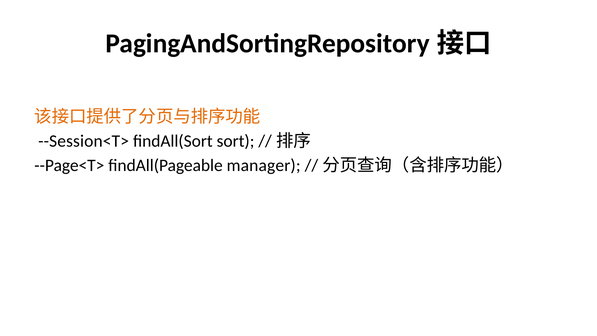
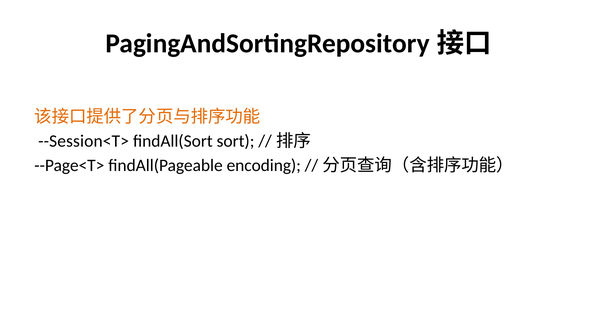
manager: manager -> encoding (264, 165)
